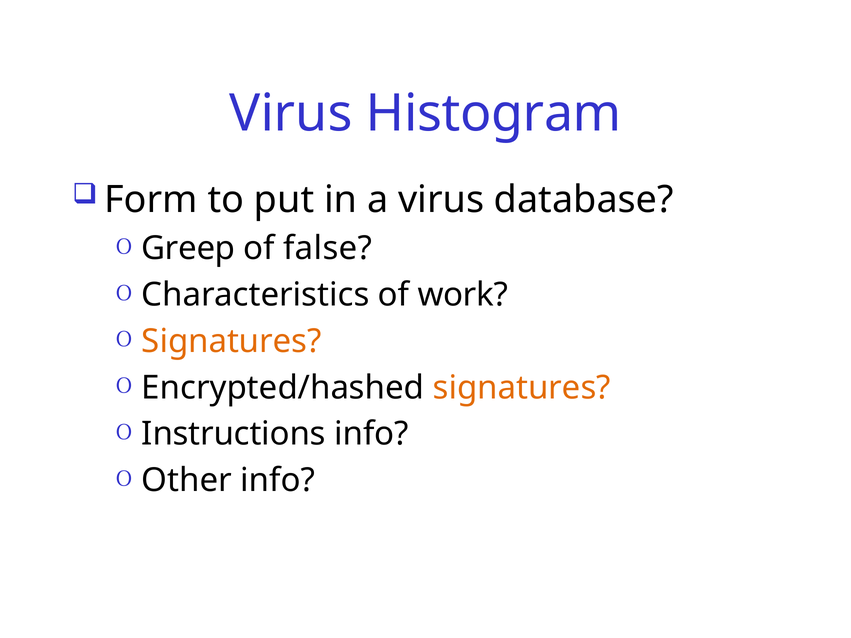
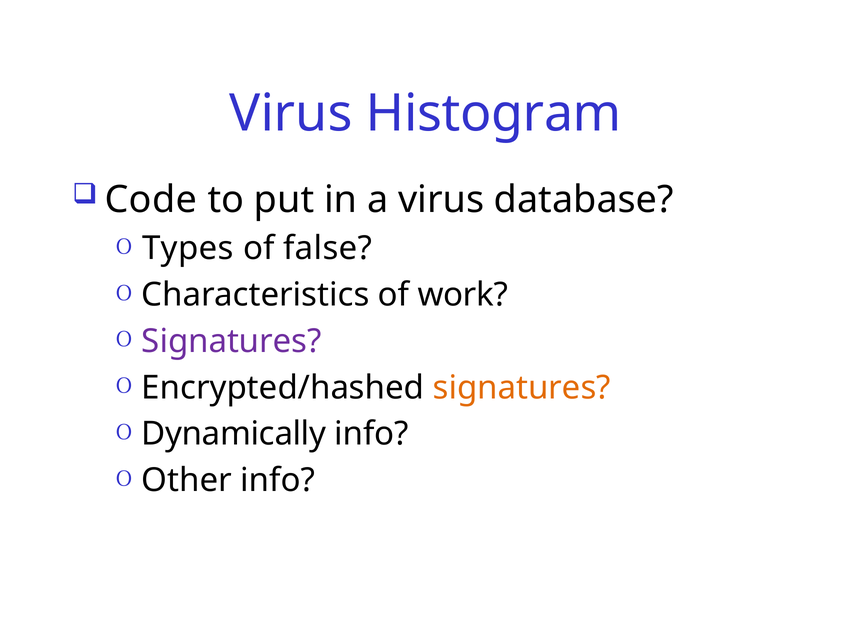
Form: Form -> Code (151, 200)
Greep: Greep -> Types (188, 249)
Signatures colour: orange -> purple (232, 341)
Instructions: Instructions -> Dynamically (234, 434)
